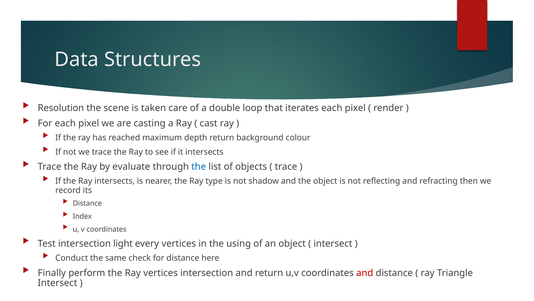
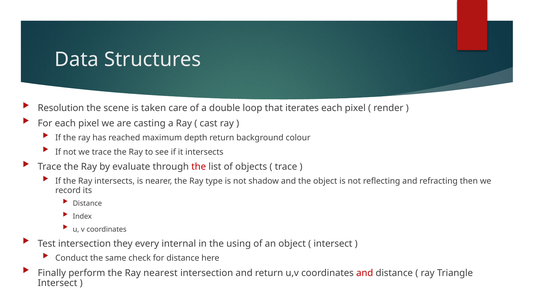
the colour: blue -> red (199, 166)
light: light -> they (123, 243)
every vertices: vertices -> internal (179, 243)
Ray vertices: vertices -> nearest (161, 272)
